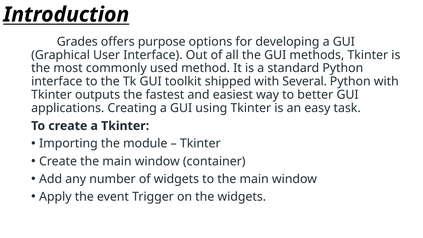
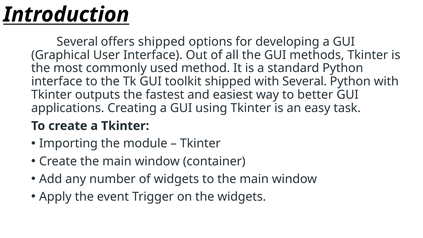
Grades: Grades -> Several (77, 42)
offers purpose: purpose -> shipped (162, 42)
